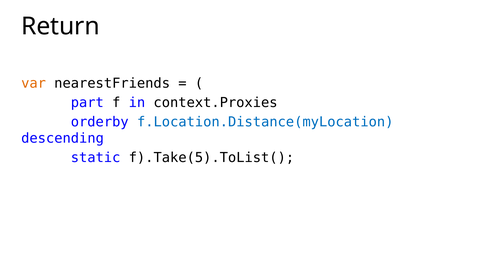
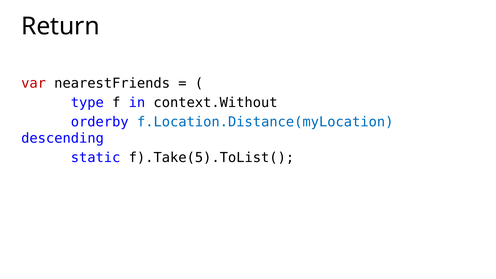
var colour: orange -> red (34, 83)
part: part -> type (87, 103)
context.Proxies: context.Proxies -> context.Without (216, 103)
